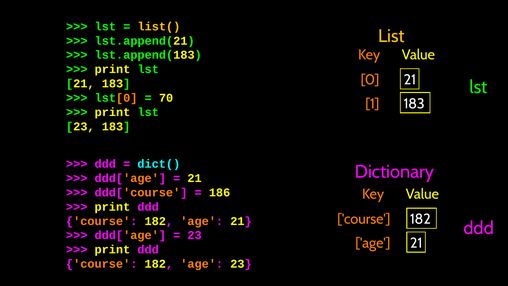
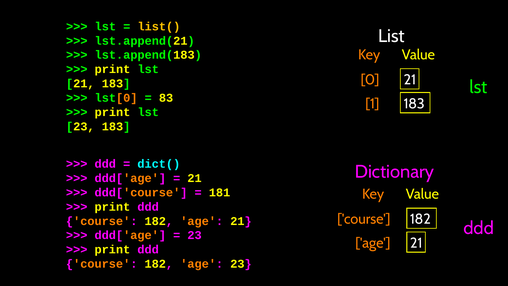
List colour: yellow -> white (391, 36)
70: 70 -> 83 (166, 98)
186: 186 -> 181 (220, 192)
